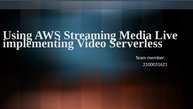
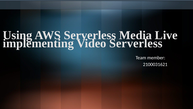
AWS Streaming: Streaming -> Serverless (90, 35)
